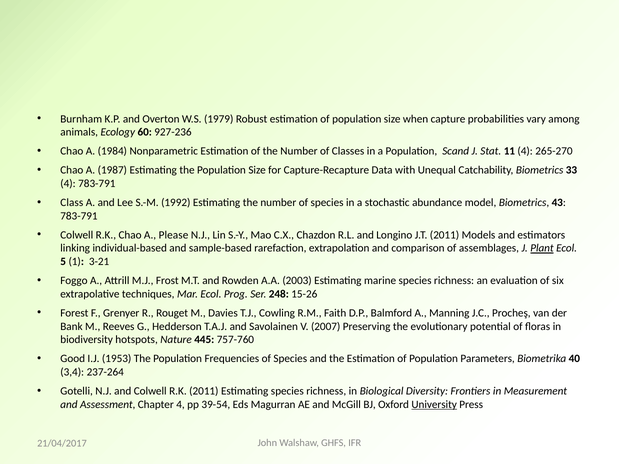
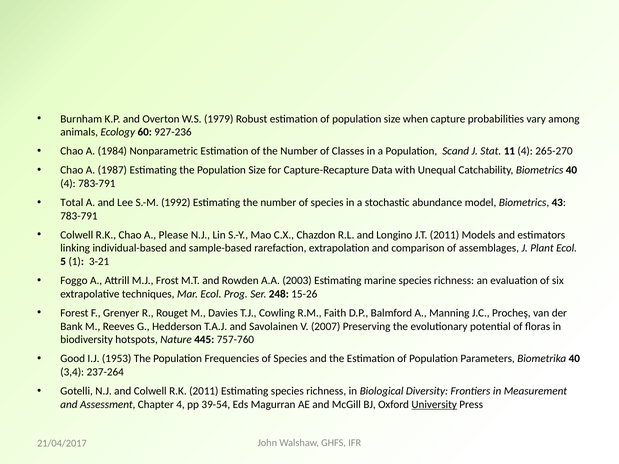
Biometrics 33: 33 -> 40 (572, 170)
Class: Class -> Total (72, 203)
Plant underline: present -> none (542, 248)
